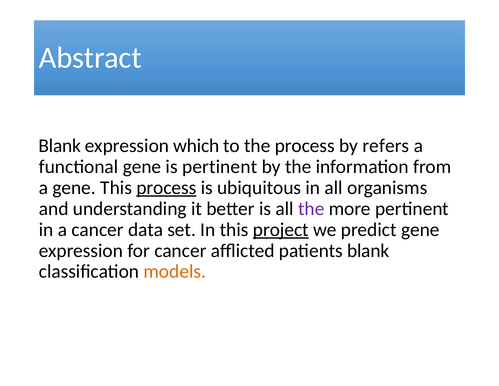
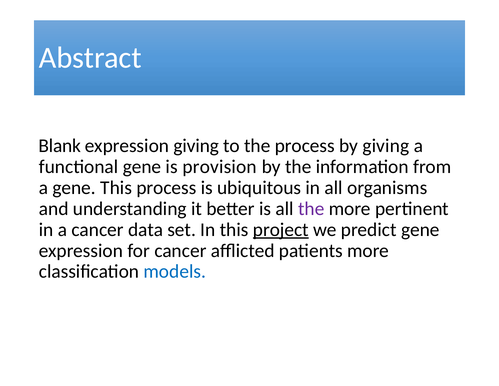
expression which: which -> giving (196, 145)
by refers: refers -> giving (386, 145)
is pertinent: pertinent -> provision (220, 166)
process underline: present -> none (166, 187)
patients blank: blank -> more (368, 250)
models colour: orange -> blue (175, 271)
